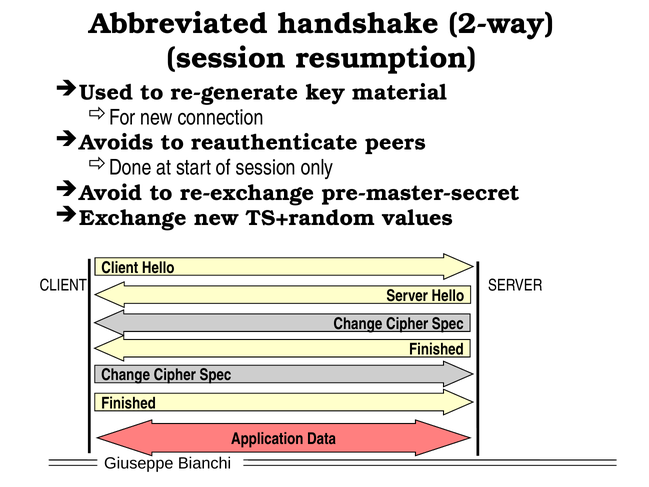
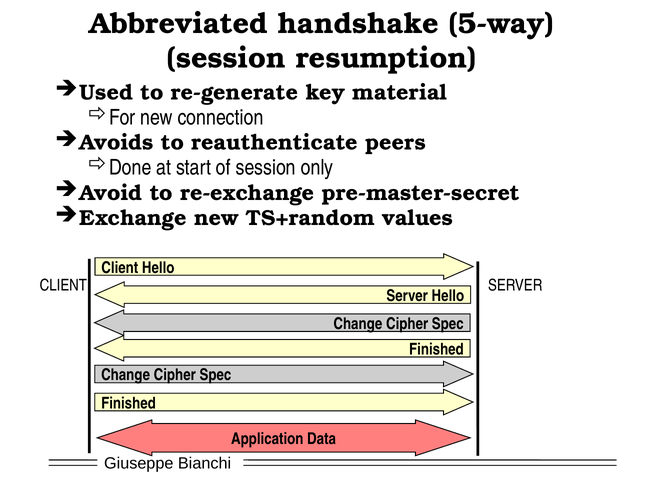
2-way: 2-way -> 5-way (501, 24)
